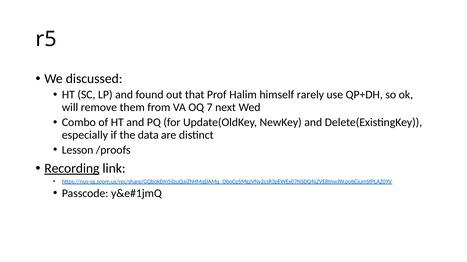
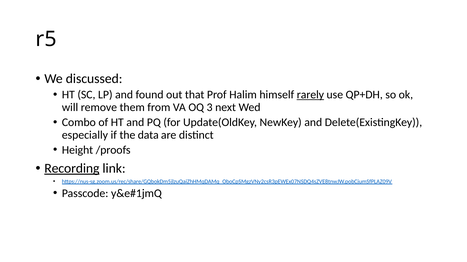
rarely underline: none -> present (310, 95)
7: 7 -> 3 (210, 108)
Lesson: Lesson -> Height (78, 150)
